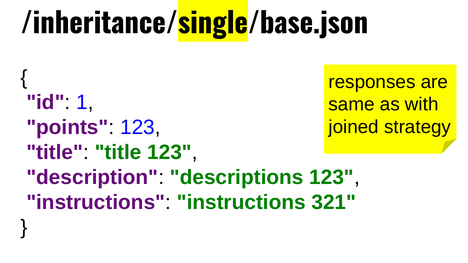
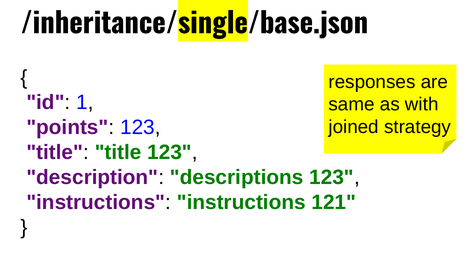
321: 321 -> 121 (334, 202)
